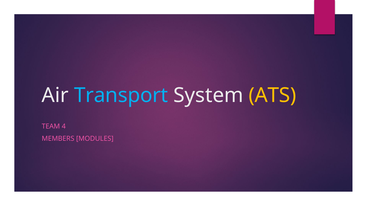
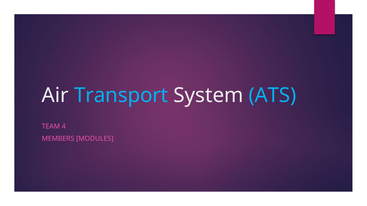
ATS colour: yellow -> light blue (272, 96)
